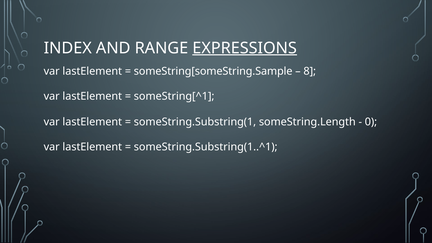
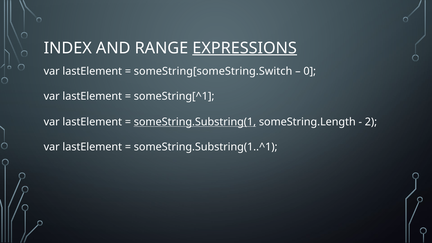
someString[someString.Sample: someString[someString.Sample -> someString[someString.Switch (213, 71)
8: 8 -> 0 (310, 71)
someString.Substring(1 underline: none -> present (195, 122)
0: 0 -> 2 (371, 122)
